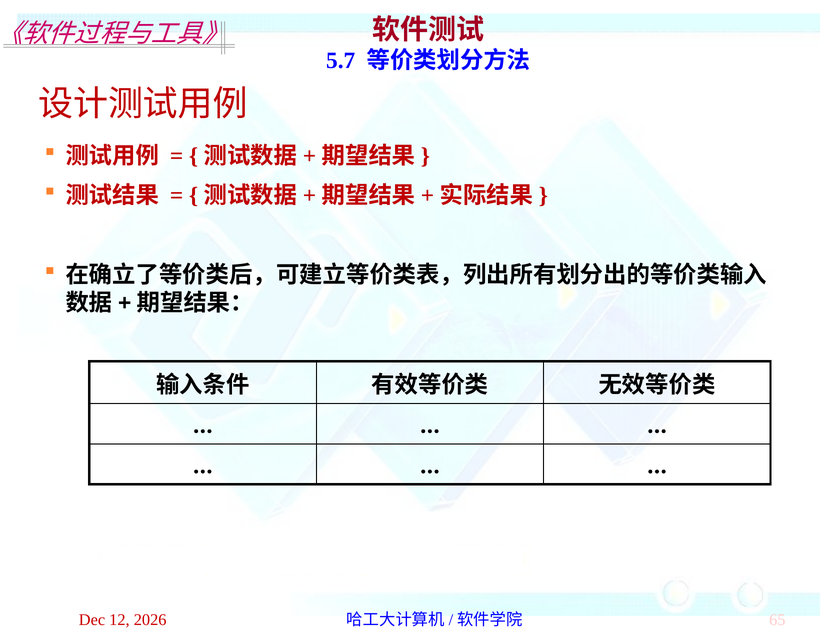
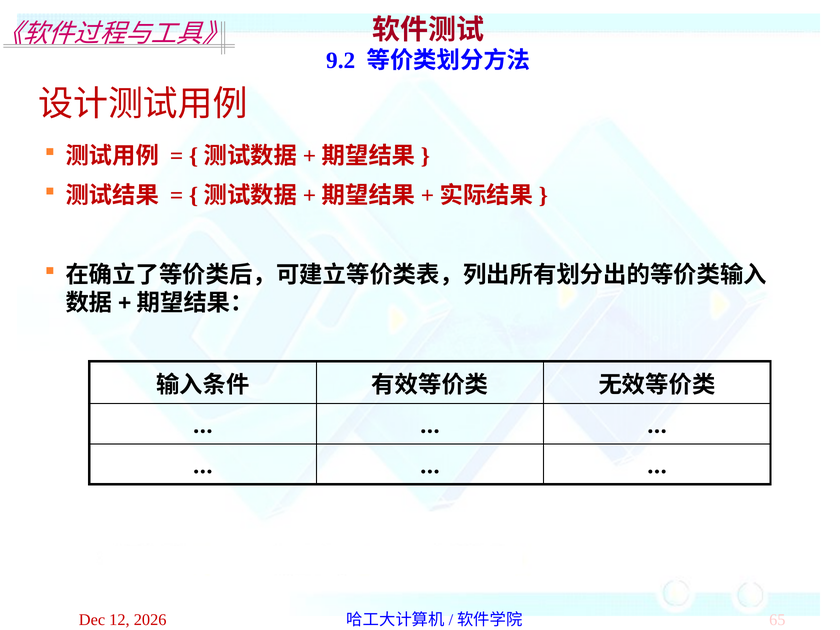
5.7: 5.7 -> 9.2 (341, 60)
